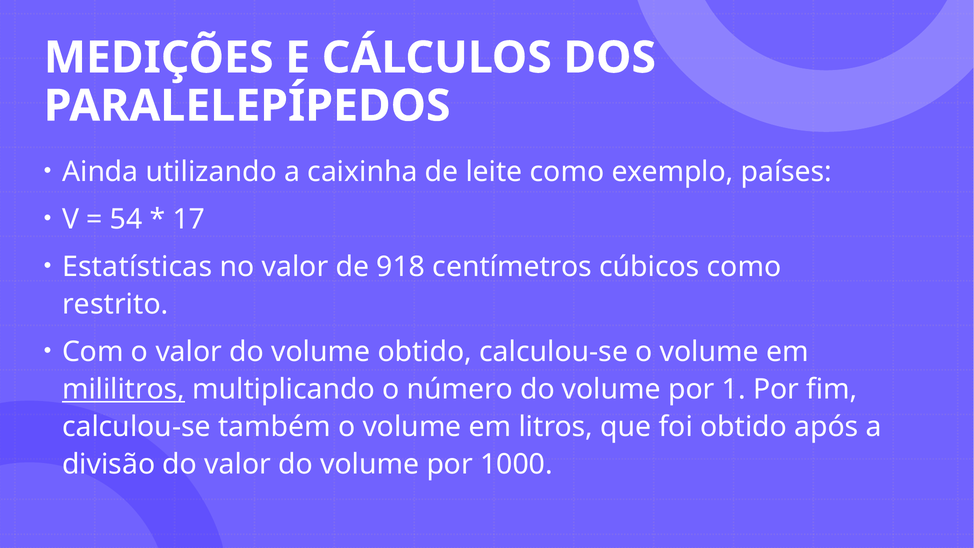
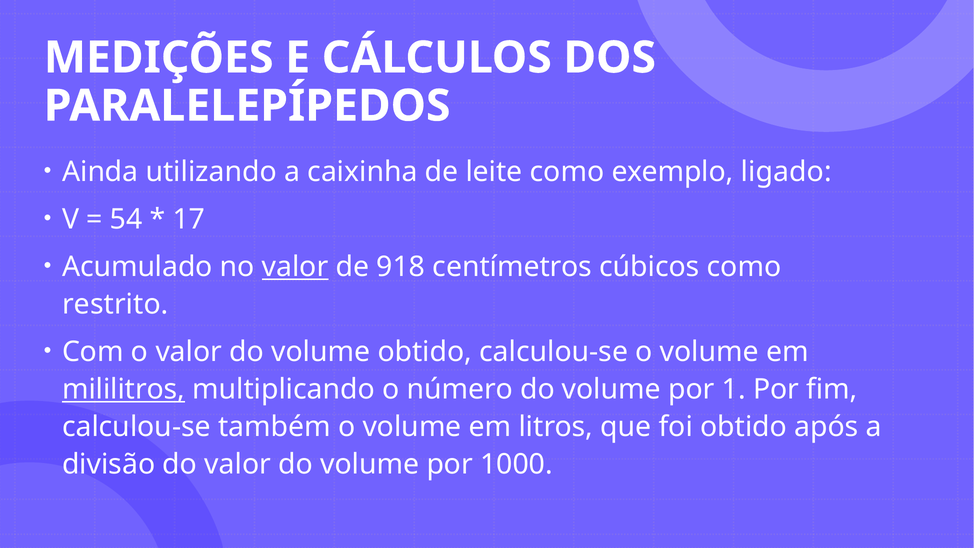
países: países -> ligado (786, 172)
Estatísticas: Estatísticas -> Acumulado (137, 267)
valor underline: none -> present (295, 267)
